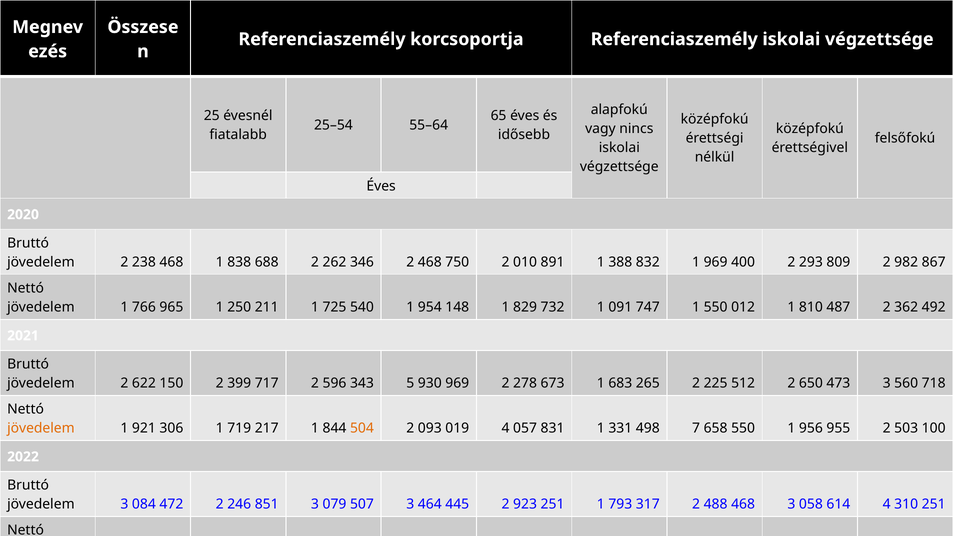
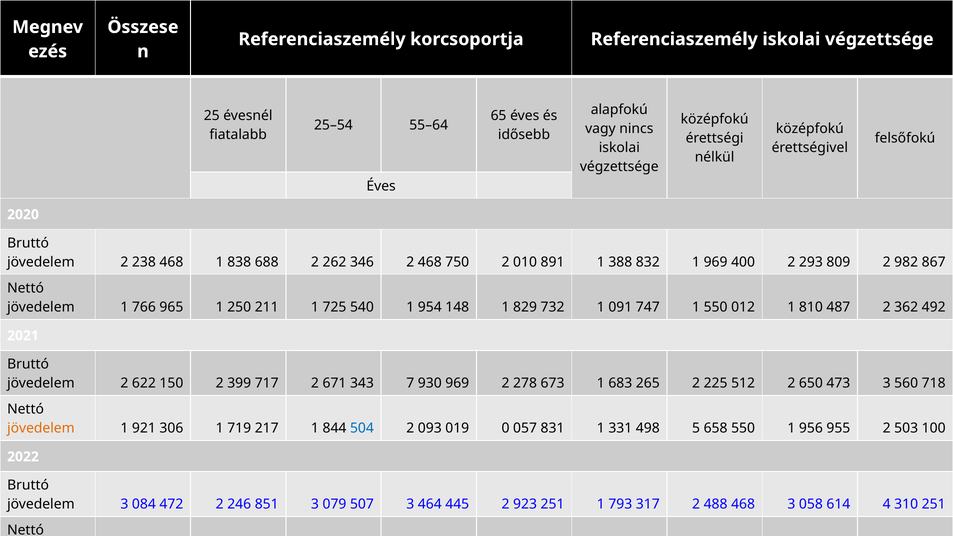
596: 596 -> 671 (334, 383)
5: 5 -> 7 (410, 383)
504 colour: orange -> blue (362, 428)
019 4: 4 -> 0 (506, 428)
7: 7 -> 5 (696, 428)
